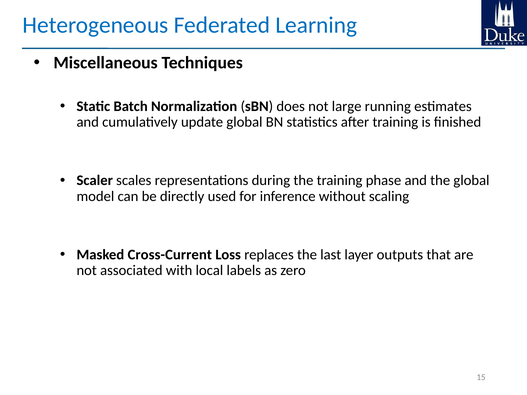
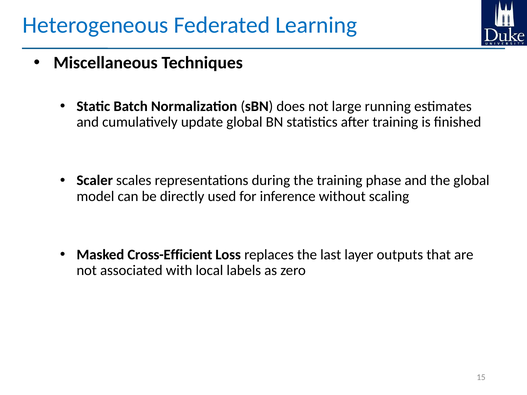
Cross-Current: Cross-Current -> Cross-Efficient (170, 255)
